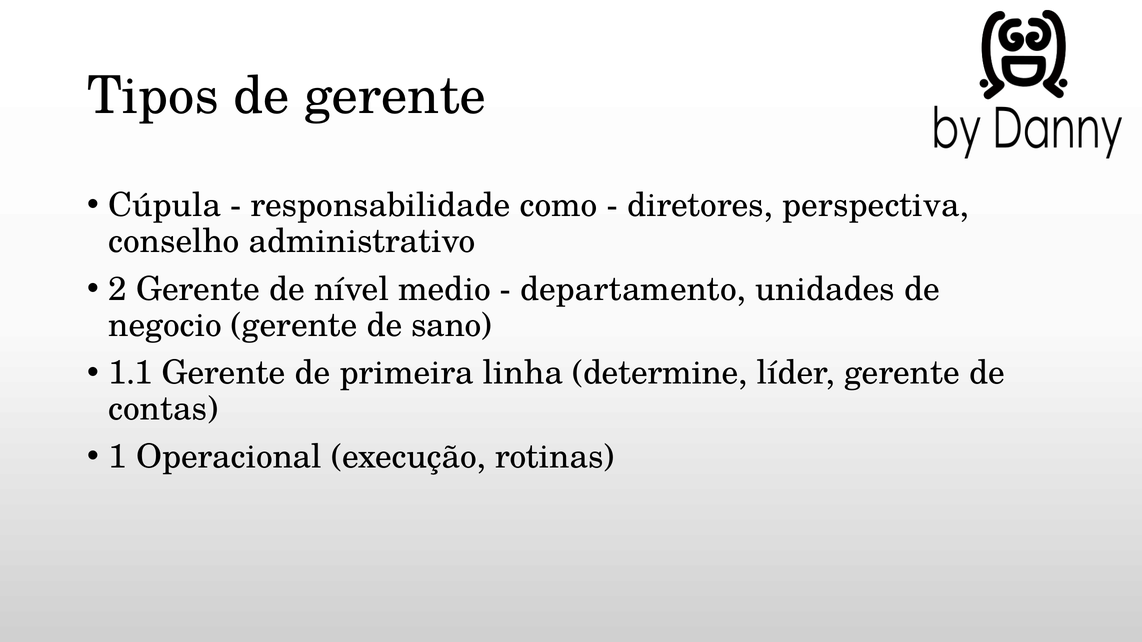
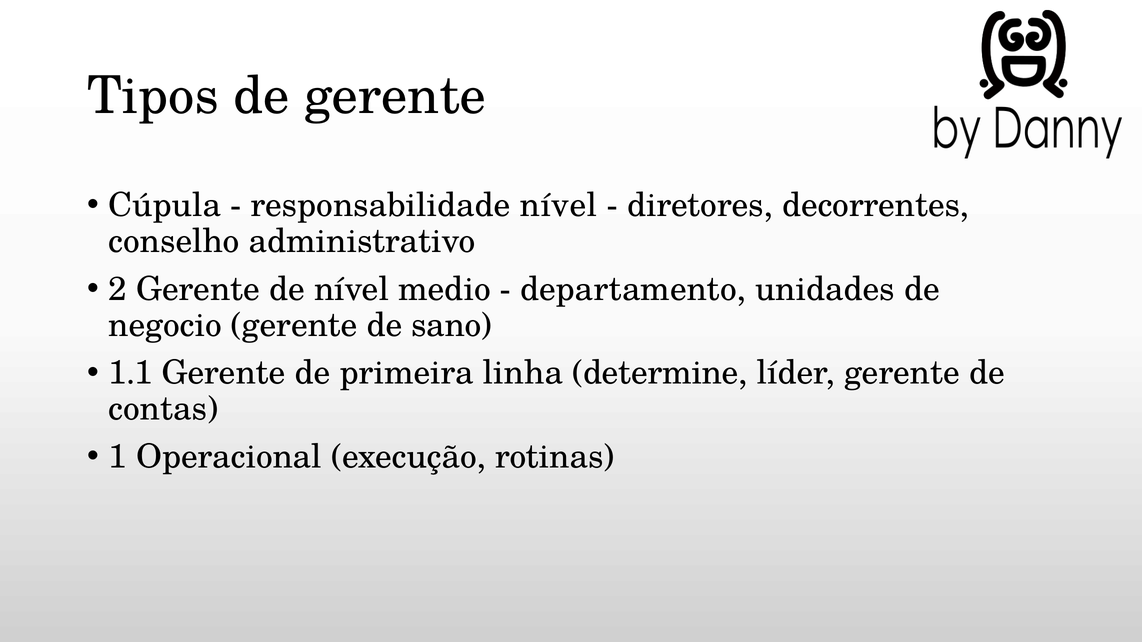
responsabilidade como: como -> nível (558, 205)
perspectiva: perspectiva -> decorrentes (876, 205)
